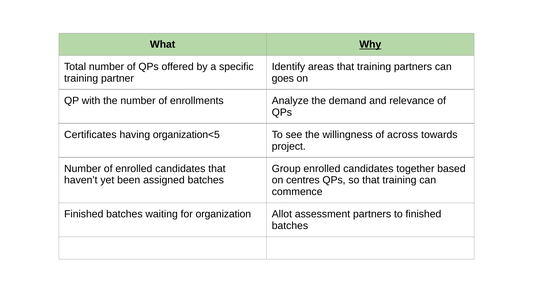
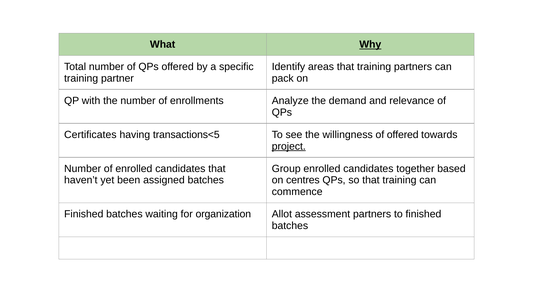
goes: goes -> pack (283, 78)
organization<5: organization<5 -> transactions<5 (186, 135)
of across: across -> offered (403, 135)
project underline: none -> present (289, 146)
